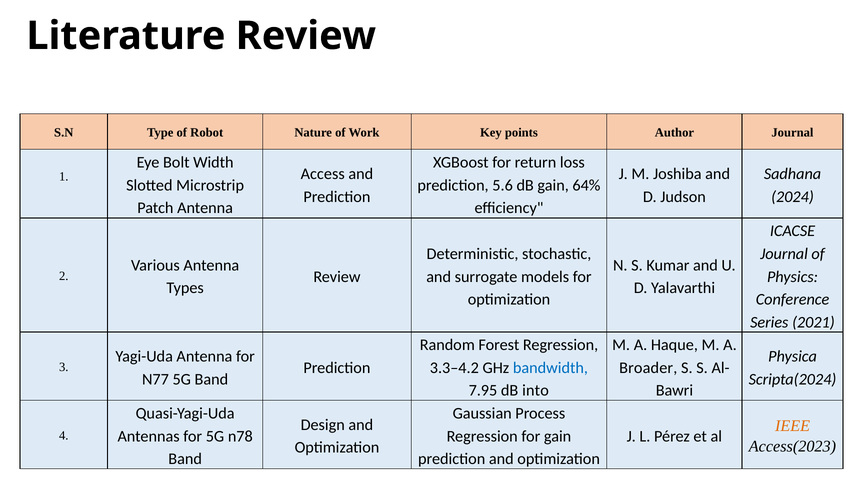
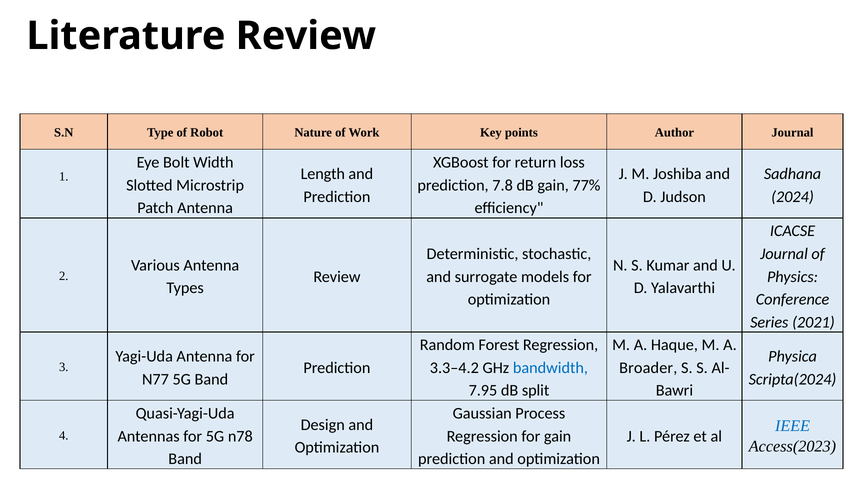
Access: Access -> Length (323, 174)
5.6: 5.6 -> 7.8 (503, 185)
64%: 64% -> 77% (586, 185)
into: into -> split (536, 390)
IEEE colour: orange -> blue (793, 425)
